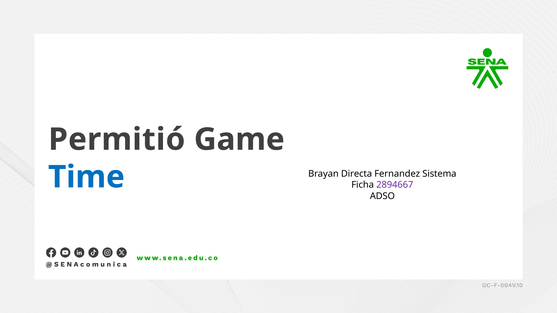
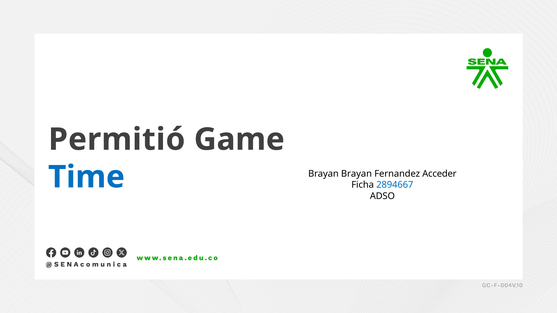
Brayan Directa: Directa -> Brayan (357, 174)
Sistema: Sistema -> Acceder (439, 174)
2894667 colour: purple -> blue (395, 185)
